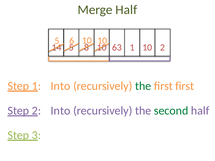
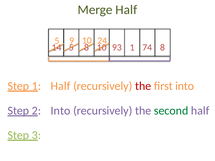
6: 6 -> 9 (72, 41)
10 10: 10 -> 24 (102, 41)
10: 10 -> 74 (147, 47)
63: 63 -> 93 (117, 47)
1 2: 2 -> 8 (163, 48)
1 Into: Into -> Half (60, 86)
the colour: green -> red (143, 86)
first first: first -> into (185, 86)
